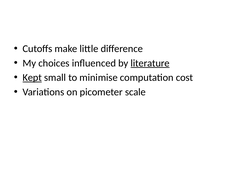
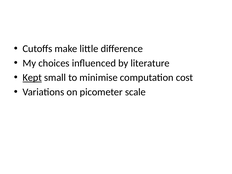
literature underline: present -> none (150, 63)
